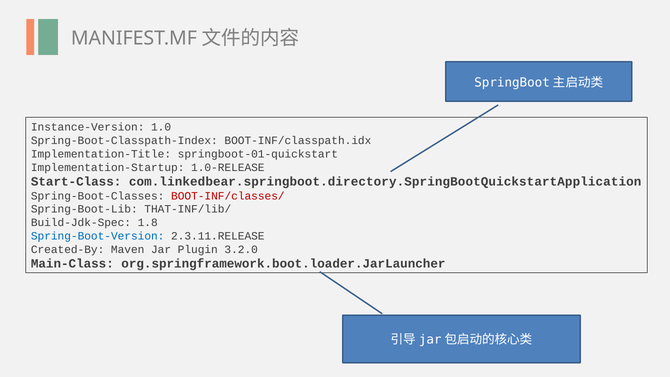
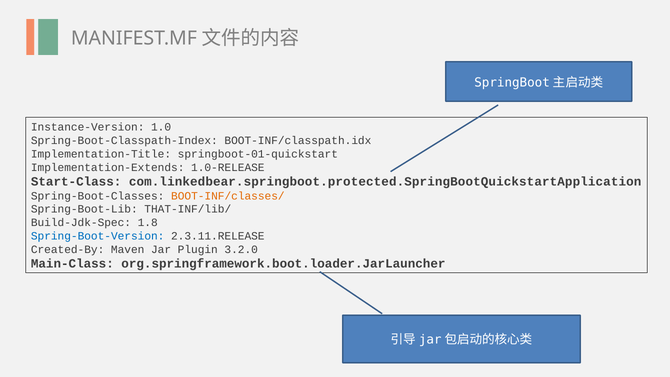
Implementation-Startup: Implementation-Startup -> Implementation-Extends (108, 167)
com.linkedbear.springboot.directory.SpringBootQuickstartApplication: com.linkedbear.springboot.directory.SpringBootQuickstartApplication -> com.linkedbear.springboot.protected.SpringBootQuickstartApplication (385, 182)
BOOT-INF/classes/ colour: red -> orange (228, 196)
